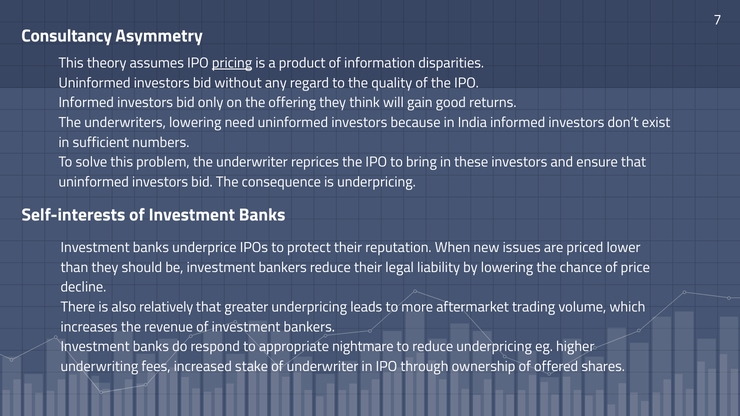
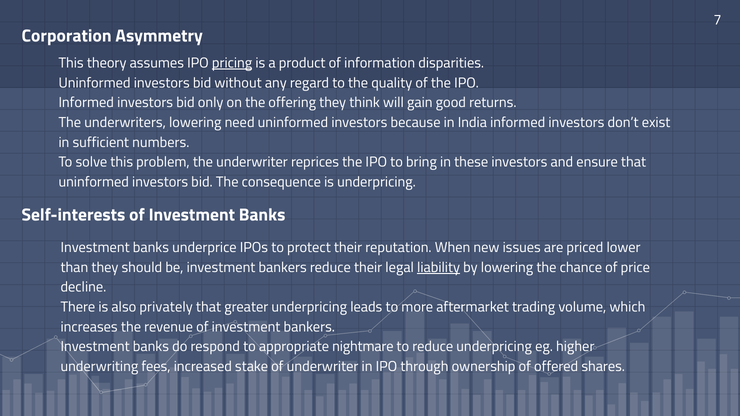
Consultancy: Consultancy -> Corporation (67, 36)
liability underline: none -> present (439, 268)
relatively: relatively -> privately (166, 307)
